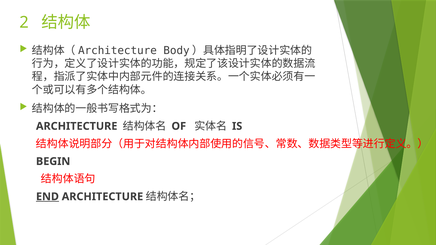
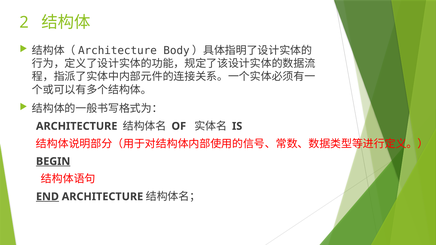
BEGIN underline: none -> present (53, 162)
